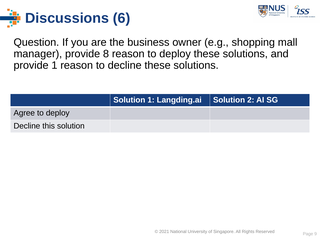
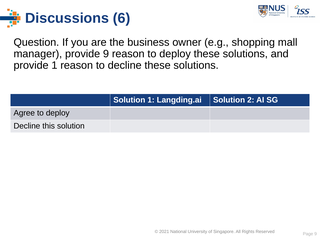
provide 8: 8 -> 9 (106, 54)
